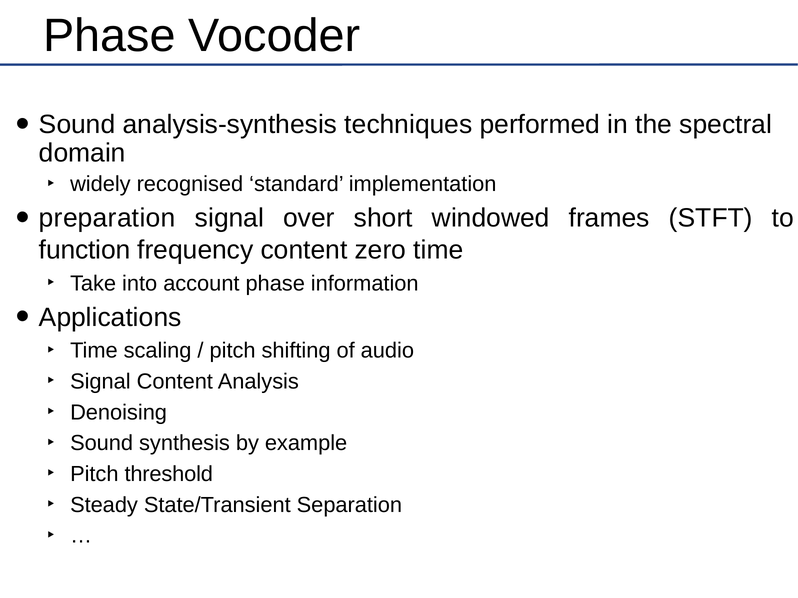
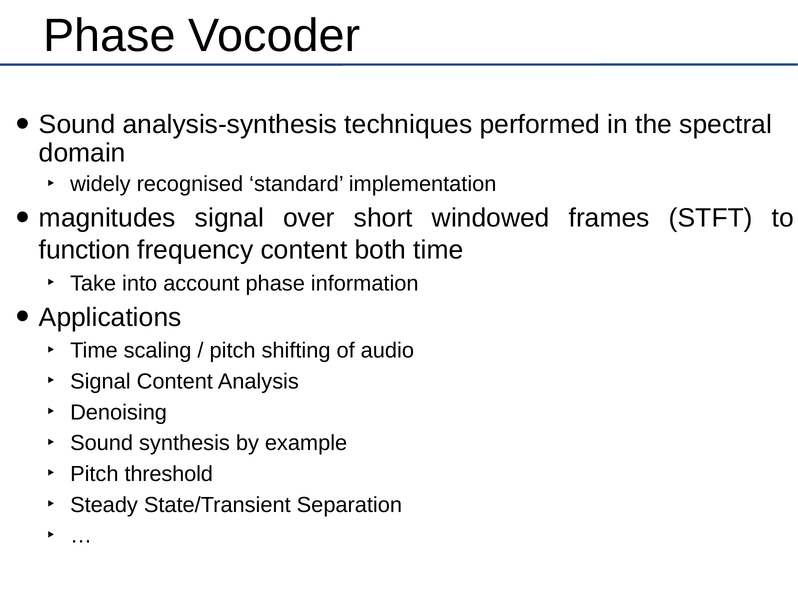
preparation: preparation -> magnitudes (107, 218)
zero: zero -> both (380, 250)
